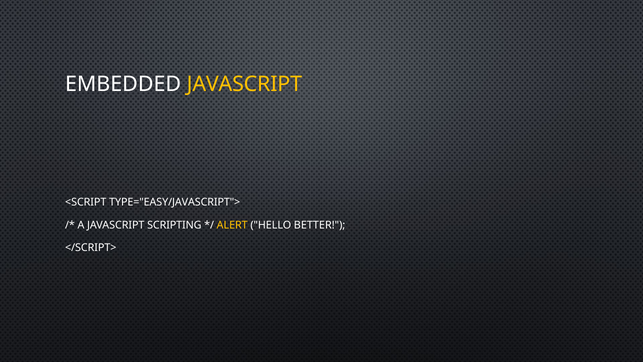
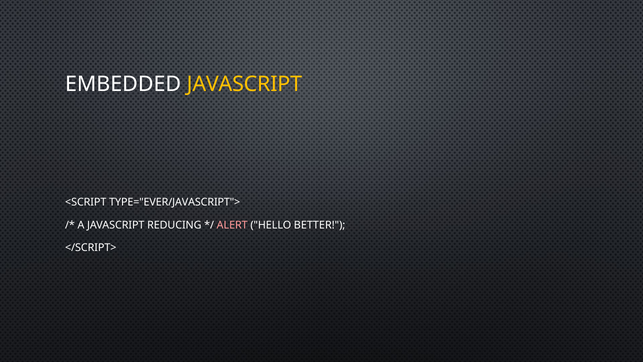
TYPE="EASY/JAVASCRIPT">: TYPE="EASY/JAVASCRIPT"> -> TYPE="EVER/JAVASCRIPT"> (175, 202)
SCRIPTING: SCRIPTING -> REDUCING (174, 225)
ALERT colour: yellow -> pink (232, 225)
